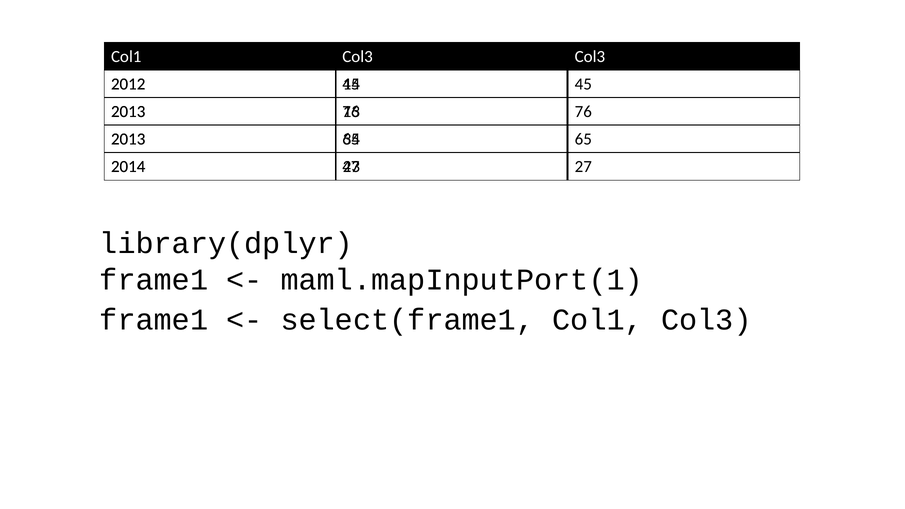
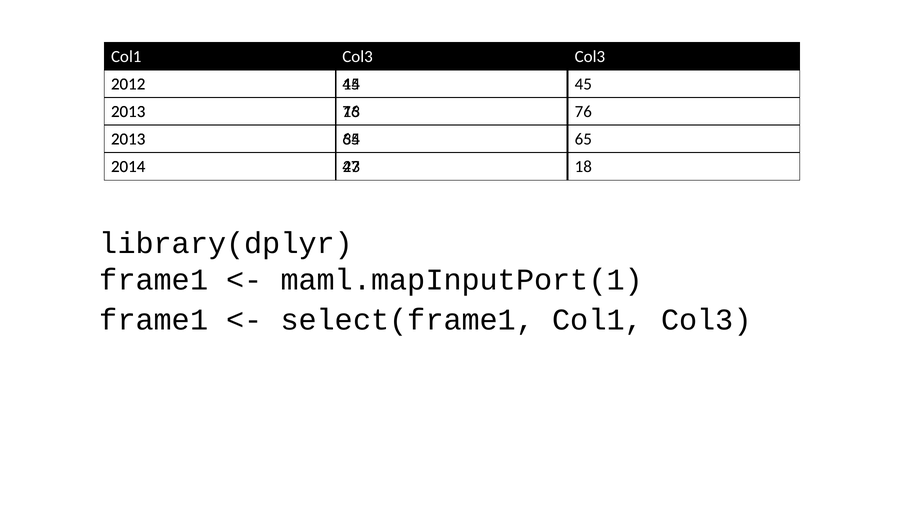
27: 27 -> 18 (583, 167)
